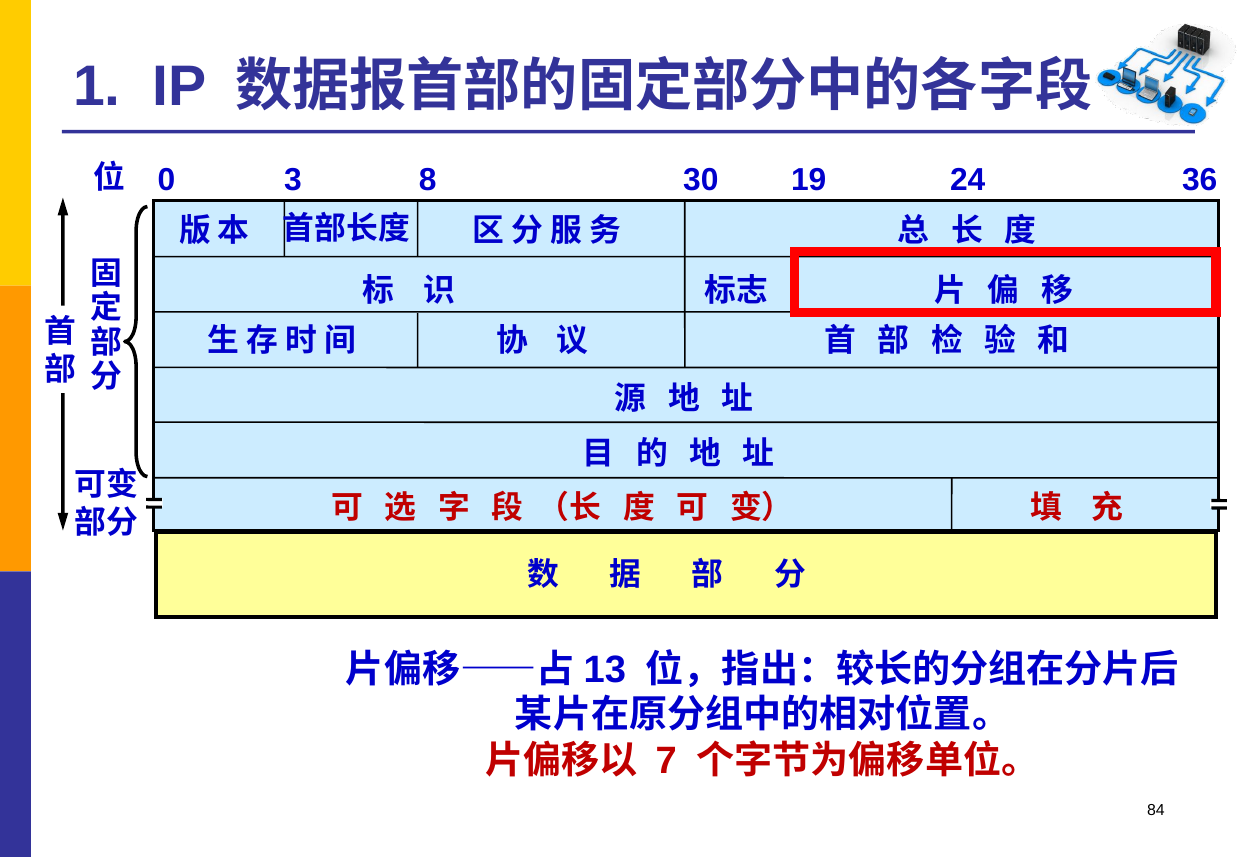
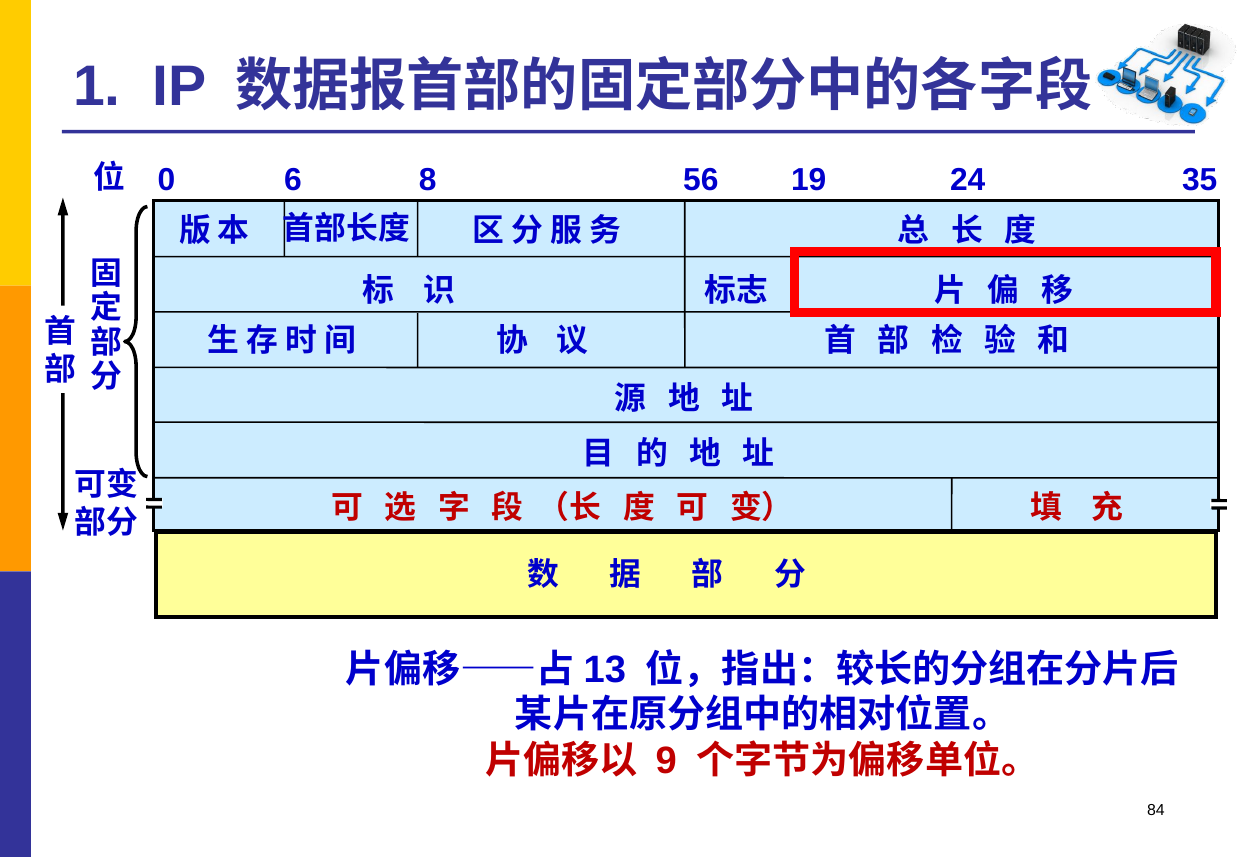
3: 3 -> 6 (293, 180)
30: 30 -> 56 (701, 180)
36: 36 -> 35 (1200, 180)
7: 7 -> 9 (666, 761)
